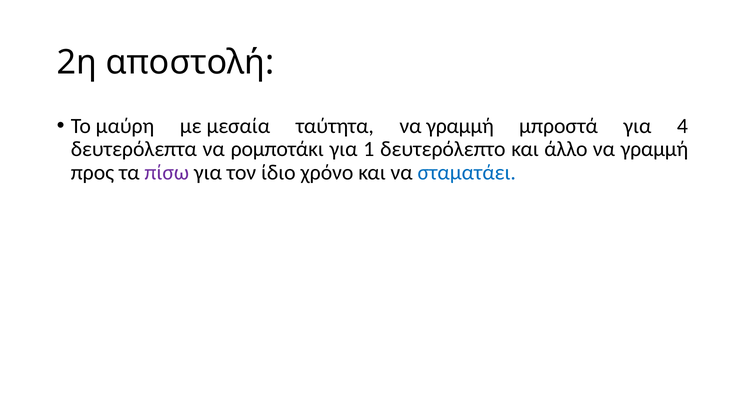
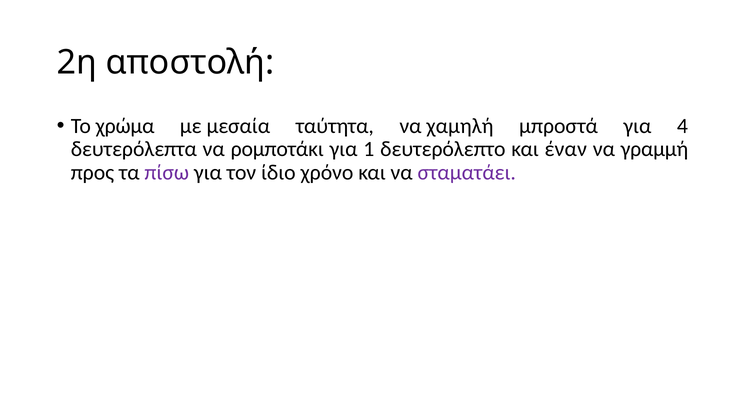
μαύρη: μαύρη -> χρώμα (125, 126)
ταύτητα να γραμμή: γραμμή -> χαμηλή (460, 126)
άλλο: άλλο -> έναν (566, 149)
σταματάει colour: blue -> purple (467, 173)
